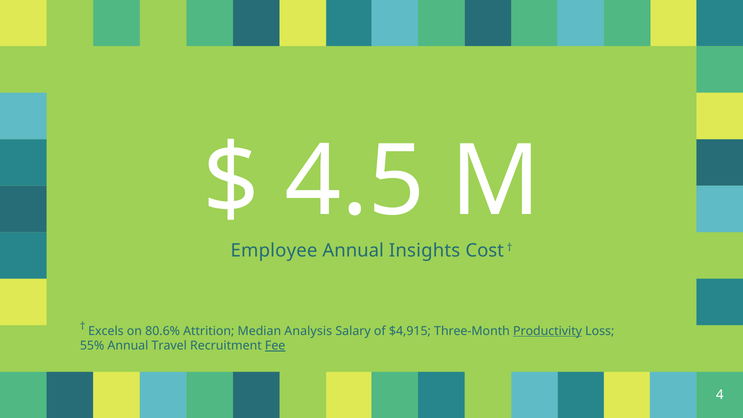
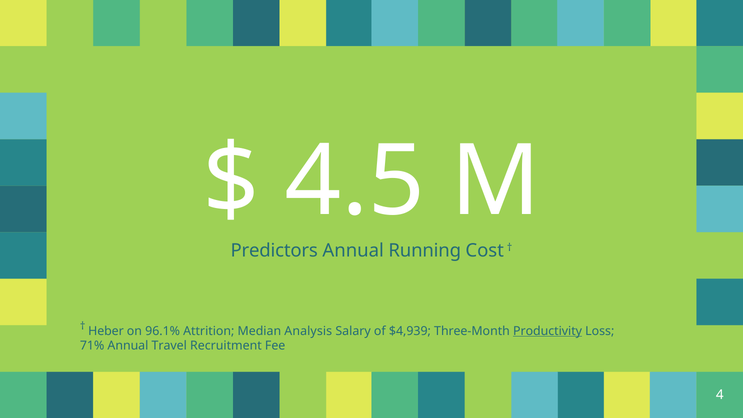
Employee: Employee -> Predictors (274, 251)
Insights: Insights -> Running (425, 251)
Excels: Excels -> Heber (106, 331)
80.6%: 80.6% -> 96.1% (163, 331)
$4,915: $4,915 -> $4,939 (410, 331)
55%: 55% -> 71% (92, 346)
Fee underline: present -> none (275, 346)
